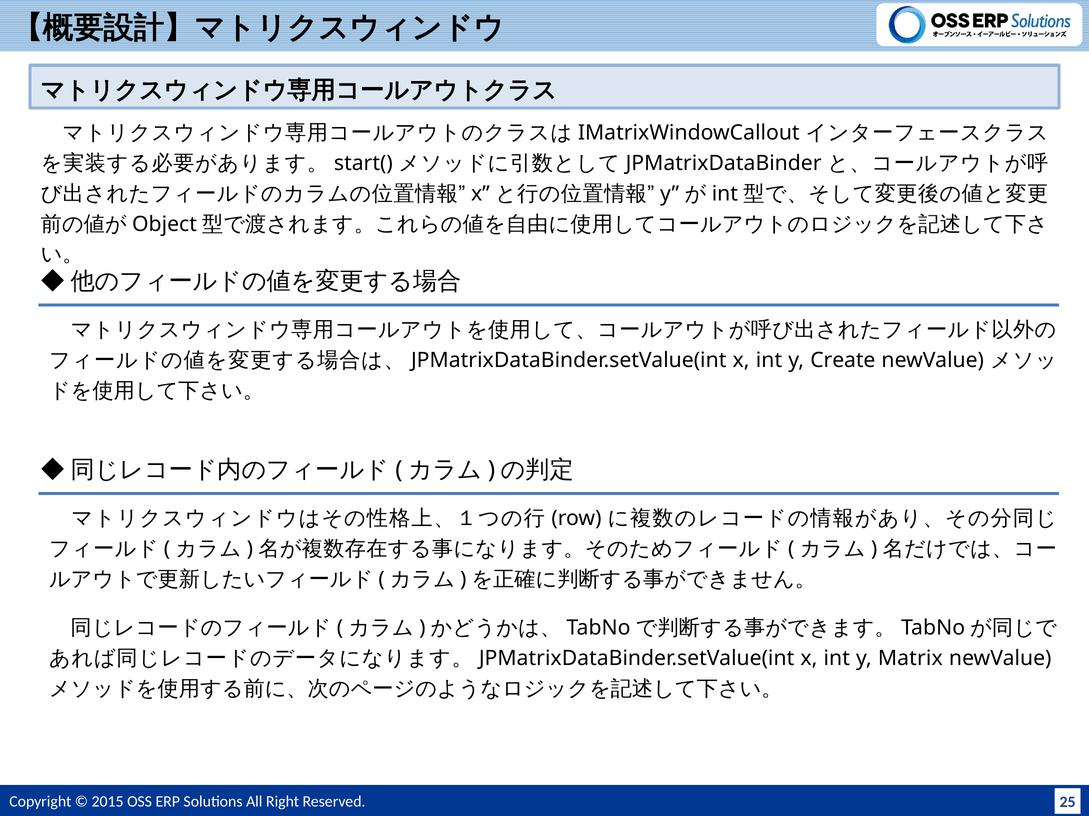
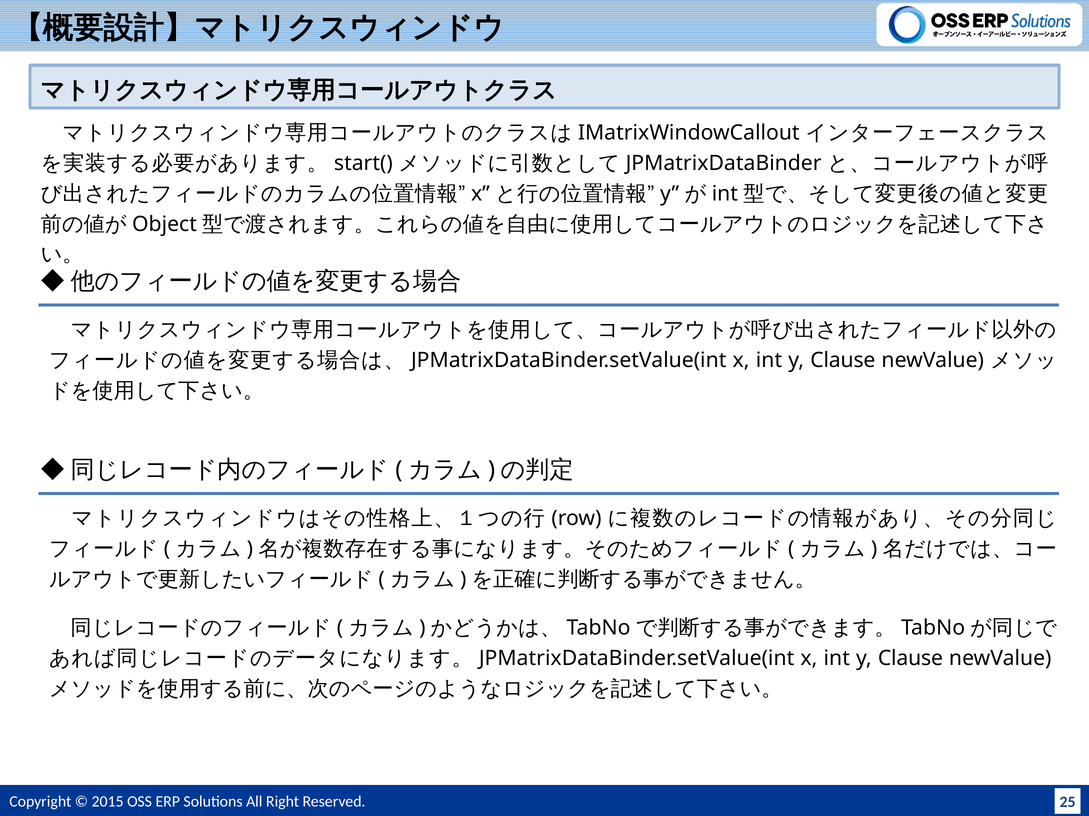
Create: Create -> Clause (843, 361)
Matrix: Matrix -> Clause (910, 659)
